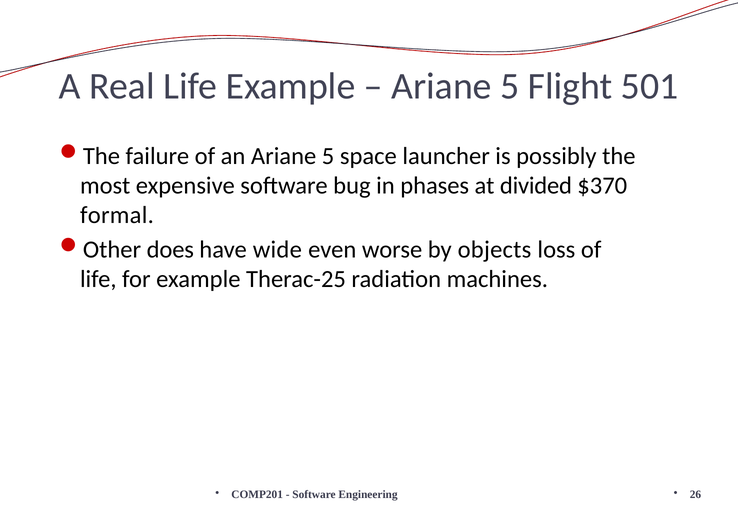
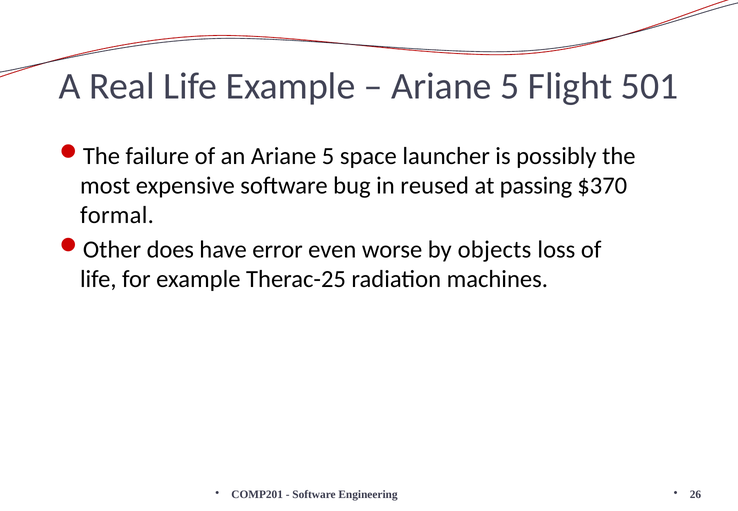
phases: phases -> reused (435, 185)
divided: divided -> passing (536, 185)
wide: wide -> error (278, 250)
